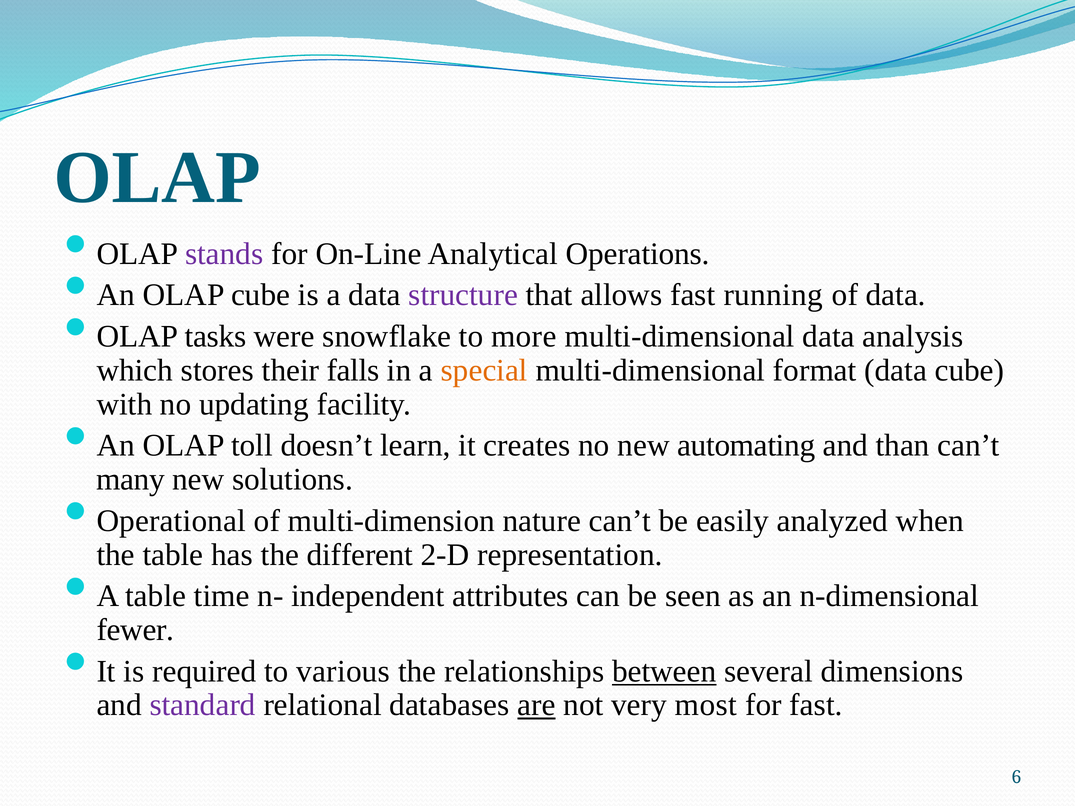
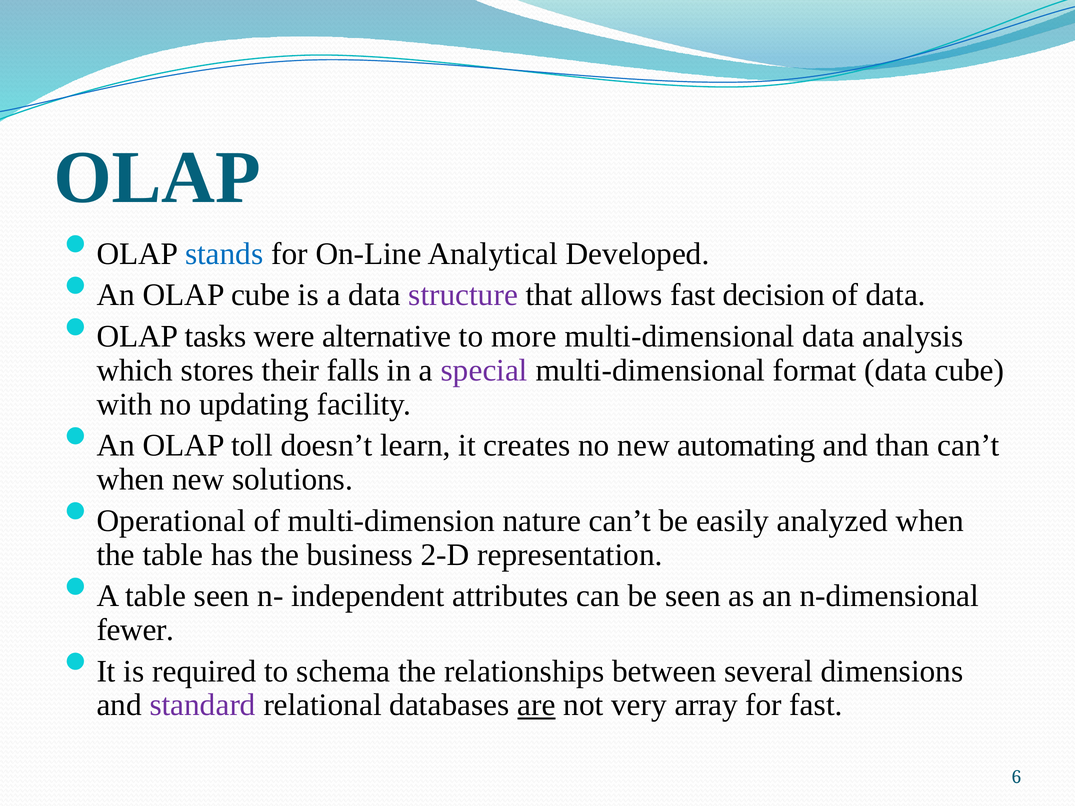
stands colour: purple -> blue (224, 254)
Operations: Operations -> Developed (638, 254)
running: running -> decision (774, 295)
snowflake: snowflake -> alternative (387, 337)
special colour: orange -> purple (484, 370)
many: many -> when (130, 480)
different: different -> business (360, 555)
table time: time -> seen (222, 596)
various: various -> schema (343, 671)
between underline: present -> none (664, 671)
most: most -> array (706, 705)
